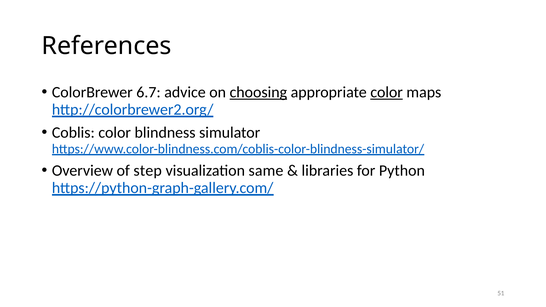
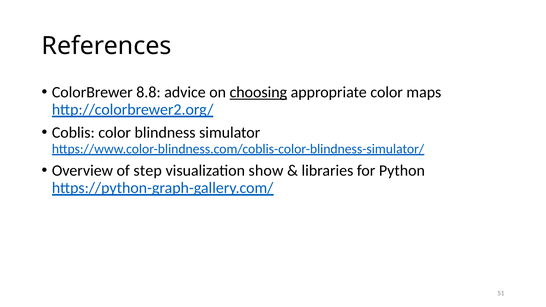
6.7: 6.7 -> 8.8 (149, 92)
color underline: present -> none (387, 92)
same: same -> show (266, 171)
